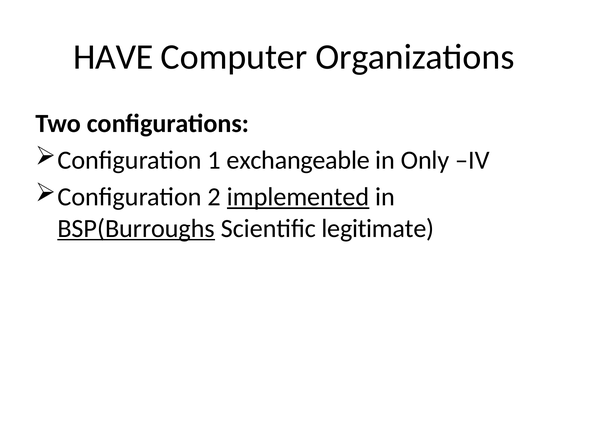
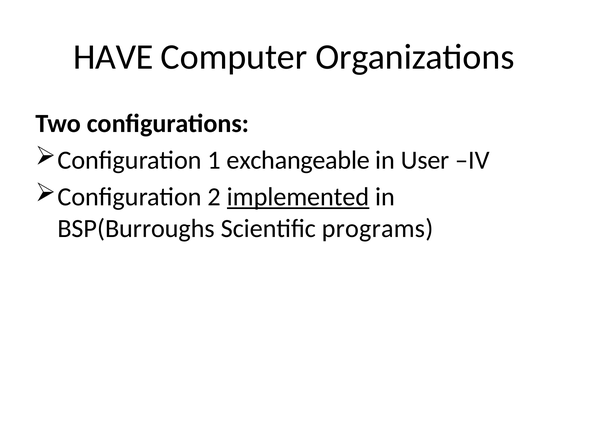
Only: Only -> User (425, 160)
BSP(Burroughs underline: present -> none (136, 228)
legitimate: legitimate -> programs (378, 228)
